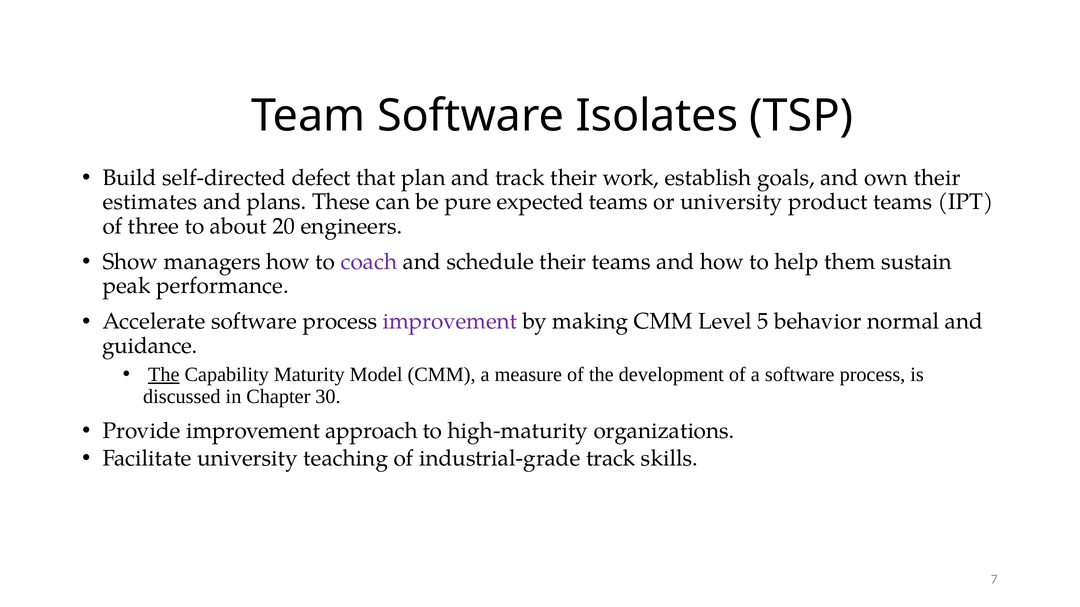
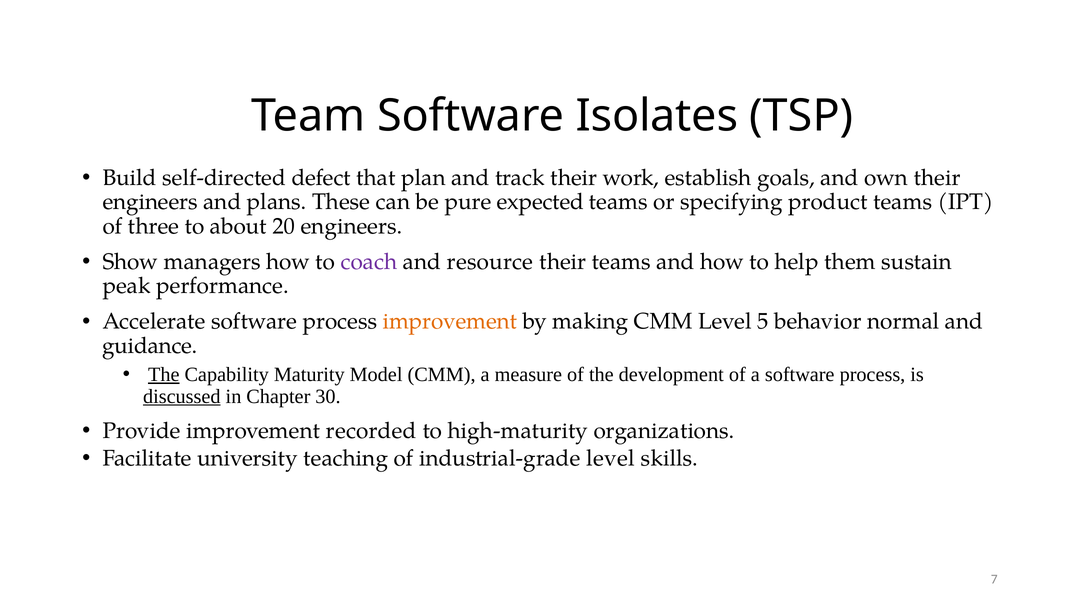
estimates: estimates -> engineers (150, 202)
or university: university -> specifying (731, 202)
schedule: schedule -> resource (490, 262)
improvement colour: purple -> orange (450, 322)
discussed underline: none -> present (182, 397)
approach: approach -> recorded (371, 431)
industrial-grade track: track -> level (611, 459)
